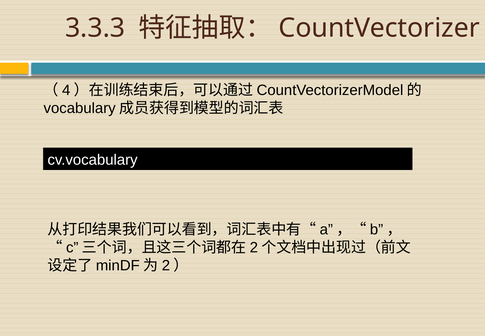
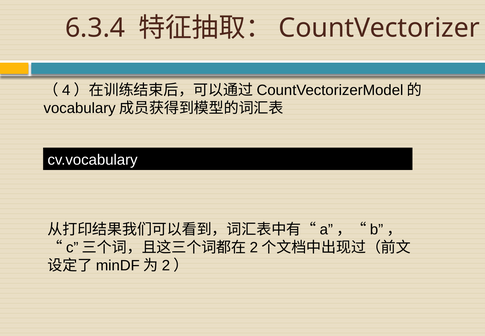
3.3.3: 3.3.3 -> 6.3.4 (95, 28)
